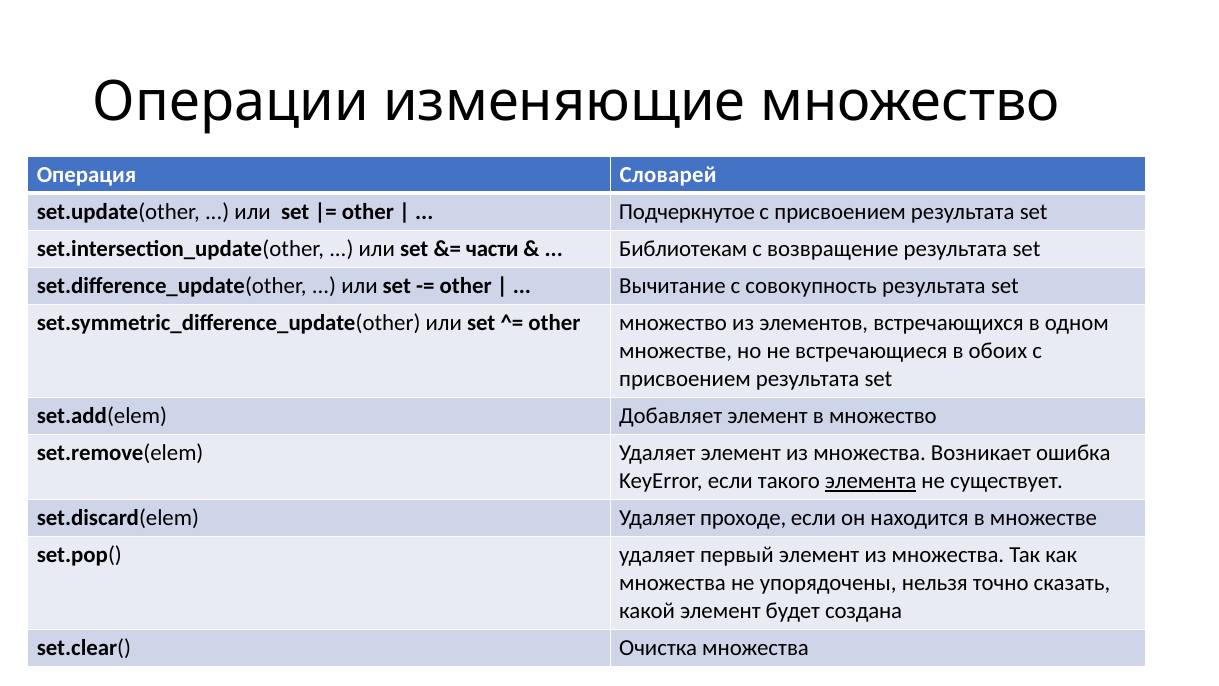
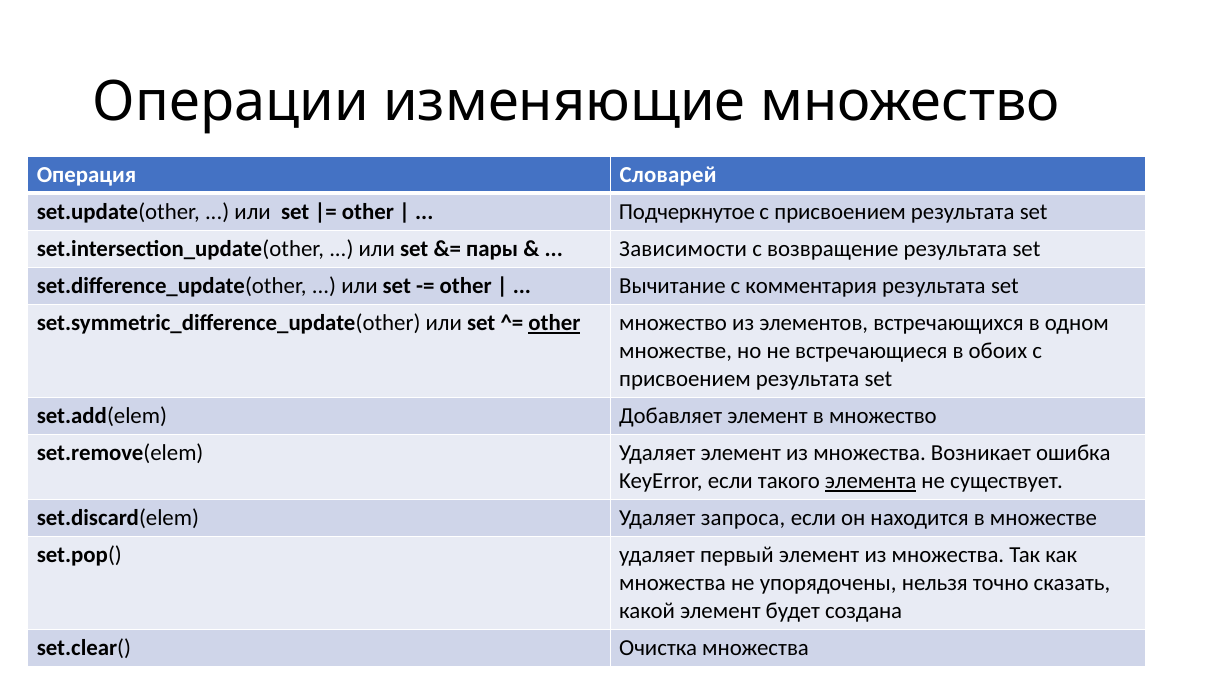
части: части -> пары (492, 249)
Библиотекам: Библиотекам -> Зависимости (683, 249)
совокупность: совокупность -> комментария (811, 286)
other underline: none -> present (554, 323)
проходе: проходе -> запроса (743, 518)
